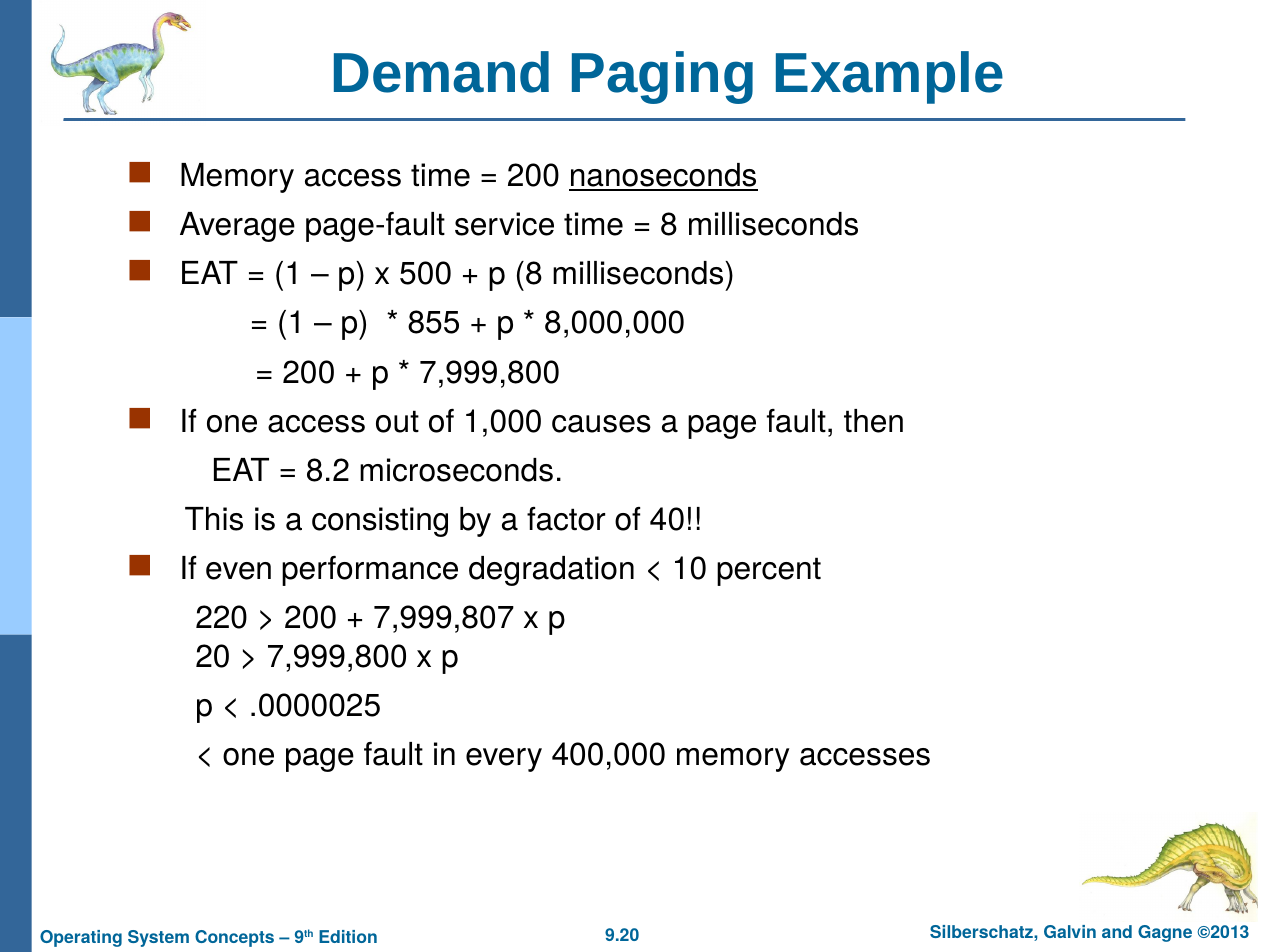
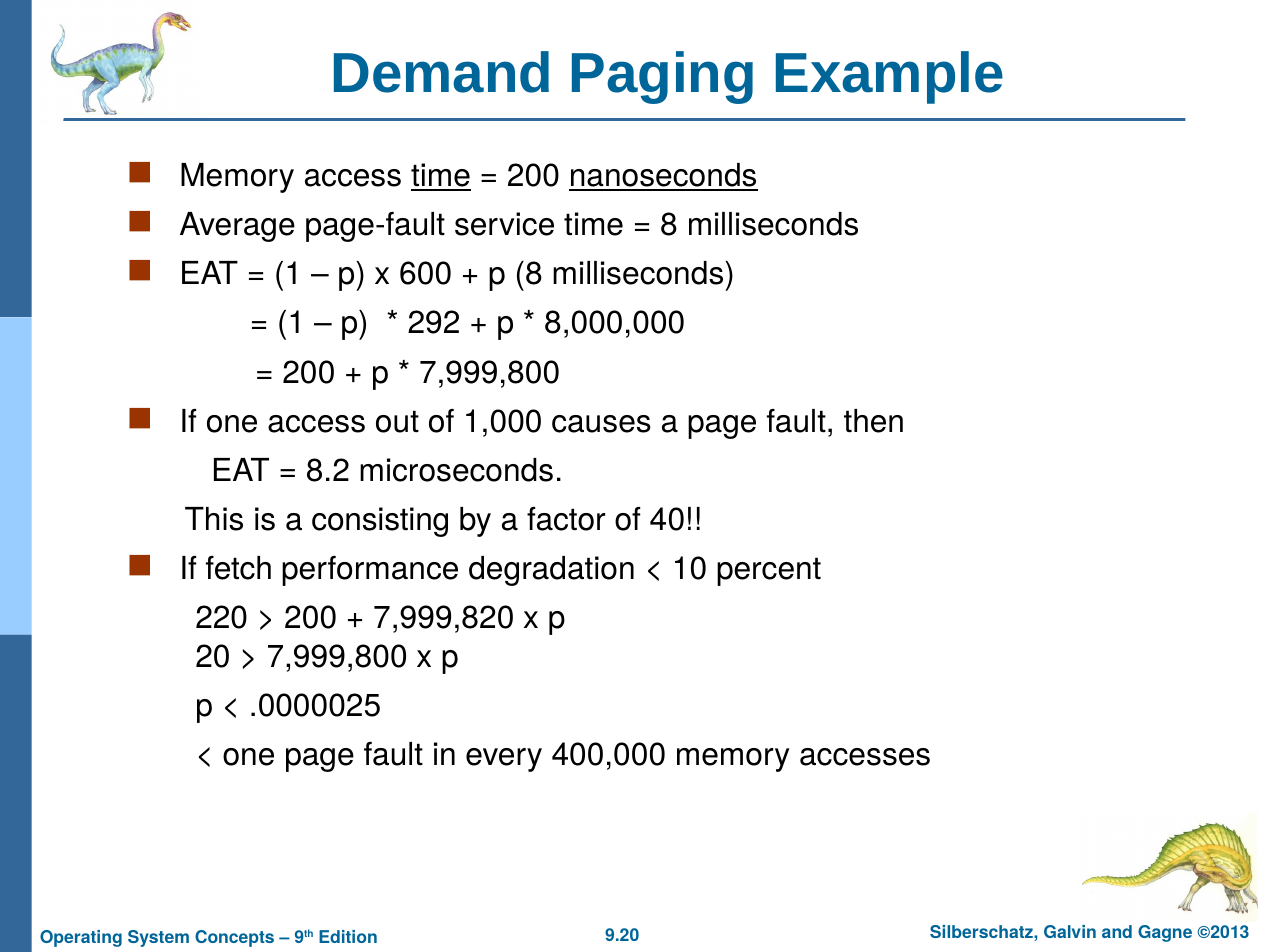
time underline: none -> present (441, 176)
500: 500 -> 600 (426, 274)
855: 855 -> 292 (434, 324)
even: even -> fetch (239, 570)
7,999,807: 7,999,807 -> 7,999,820 (444, 619)
